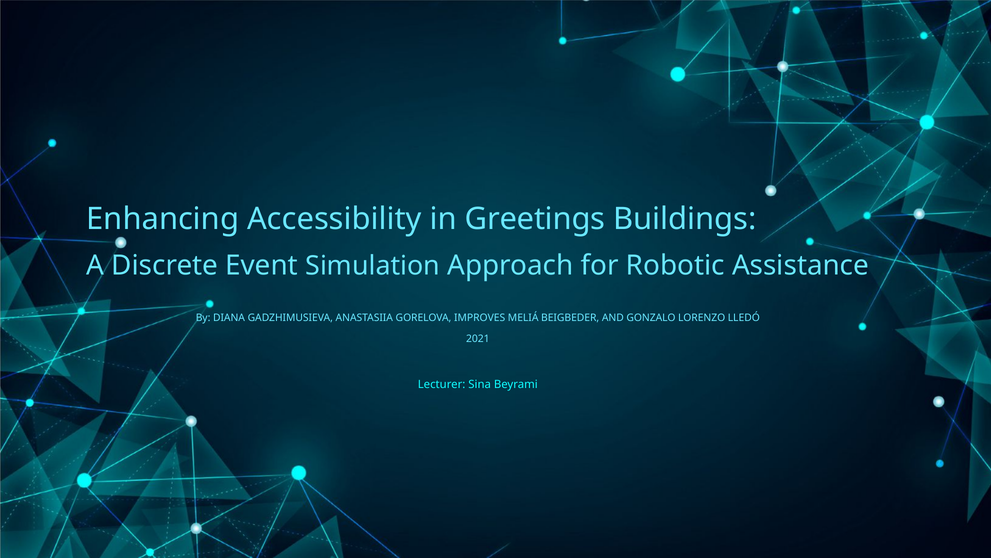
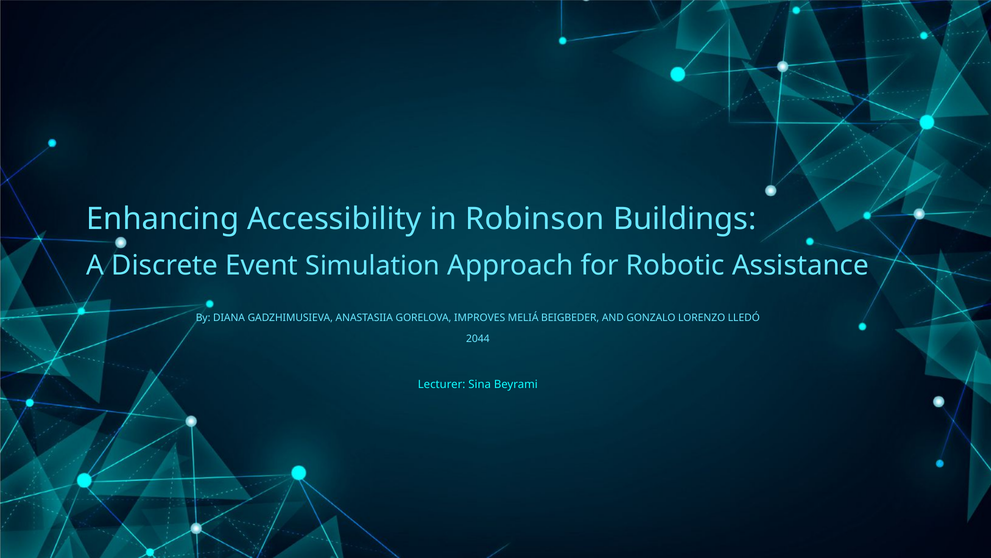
Greetings: Greetings -> Robinson (535, 219)
2021: 2021 -> 2044 (478, 339)
